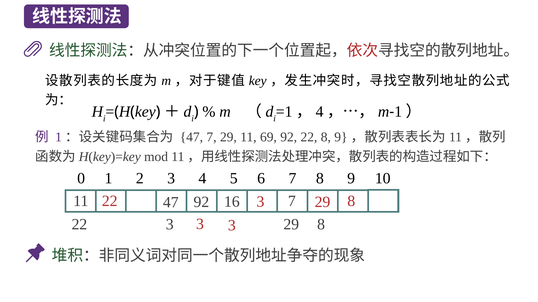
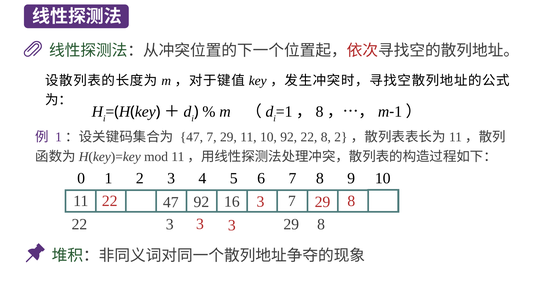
4: 4 -> 8 (320, 112)
11 69: 69 -> 10 (268, 137)
22 8 9: 9 -> 2 (341, 137)
